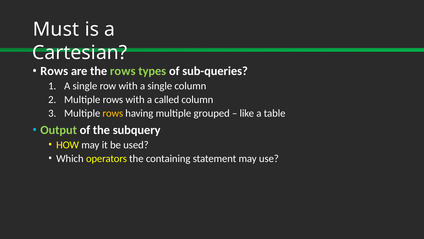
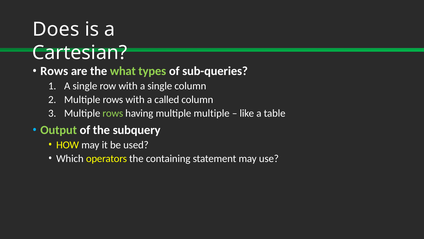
Must: Must -> Does (56, 29)
the rows: rows -> what (123, 71)
rows colour: yellow -> light green (113, 113)
multiple grouped: grouped -> multiple (212, 113)
